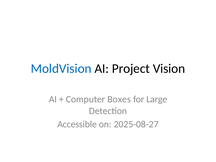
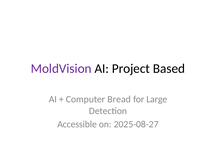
MoldVision colour: blue -> purple (61, 69)
Vision: Vision -> Based (169, 69)
Boxes: Boxes -> Bread (119, 99)
